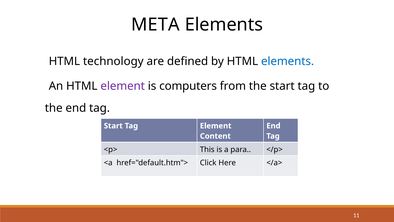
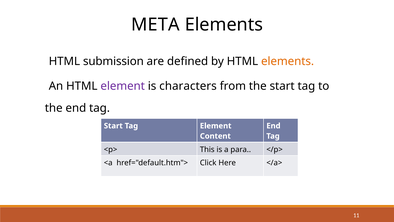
technology: technology -> submission (113, 61)
elements colour: blue -> orange (288, 61)
computers: computers -> characters (188, 86)
